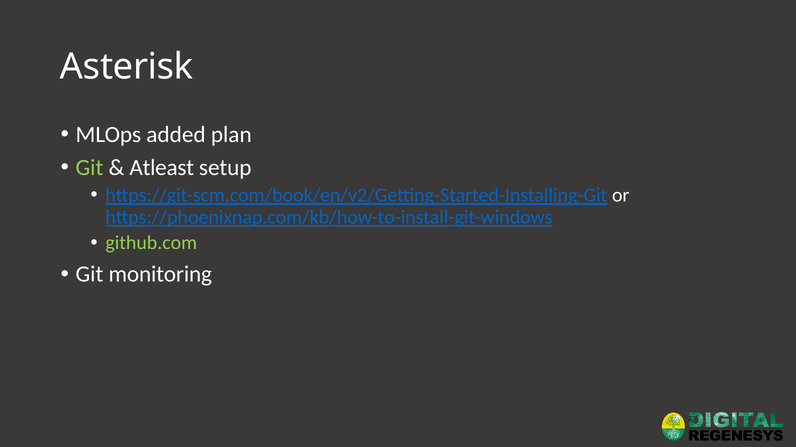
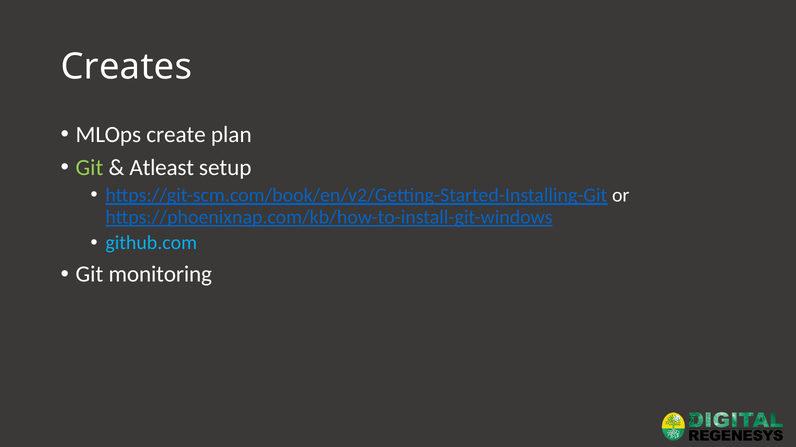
Asterisk: Asterisk -> Creates (126, 67)
added: added -> create (176, 135)
github.com colour: light green -> light blue (151, 243)
